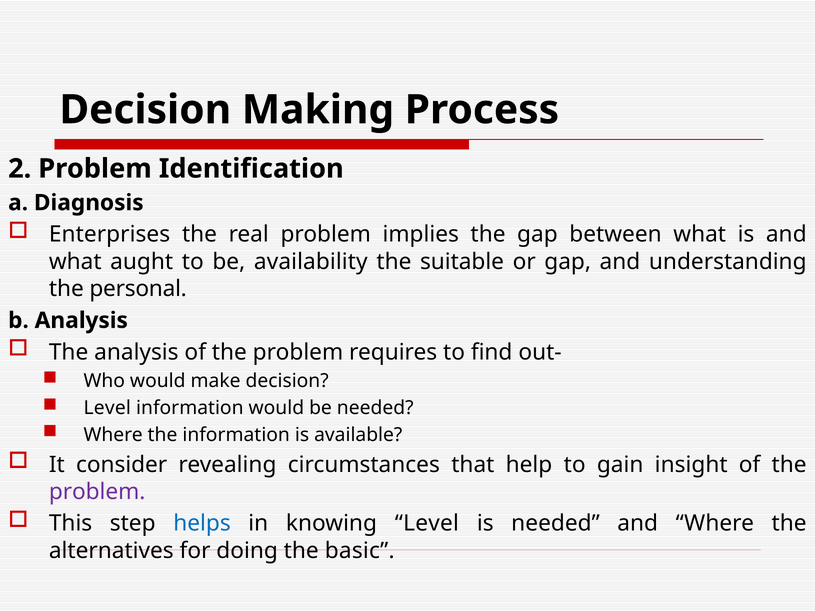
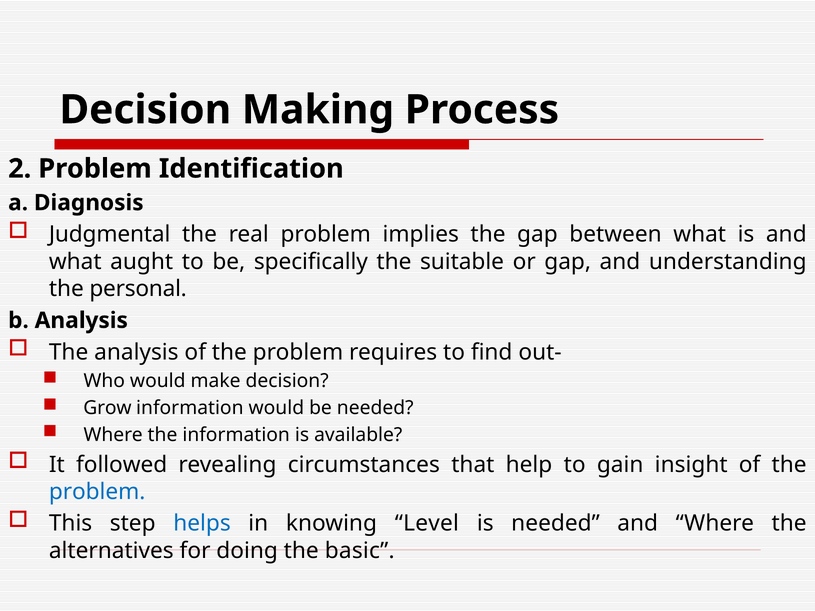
Enterprises: Enterprises -> Judgmental (110, 235)
availability: availability -> specifically (311, 262)
Level: Level -> Grow (107, 408)
consider: consider -> followed (122, 465)
problem colour: purple -> blue (97, 492)
